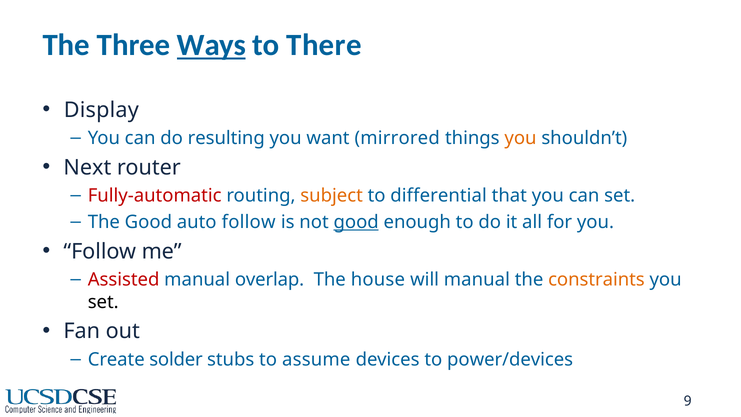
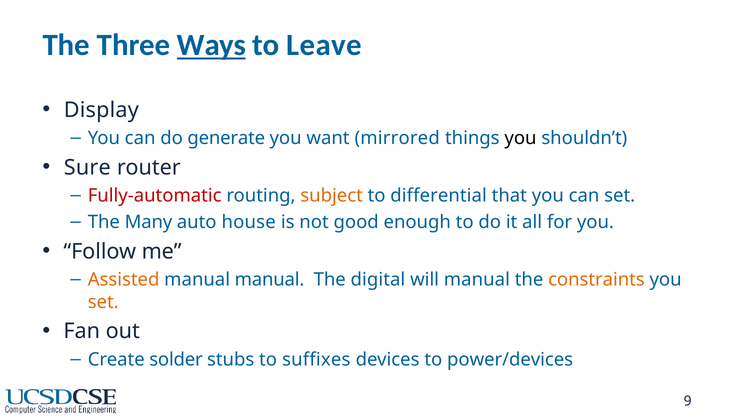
There: There -> Leave (324, 45)
resulting: resulting -> generate (226, 138)
you colour: orange -> black (521, 138)
Next: Next -> Sure (87, 167)
The Good: Good -> Many (148, 222)
auto follow: follow -> house (249, 222)
good underline: present -> none (356, 222)
Assisted colour: red -> orange (124, 280)
manual overlap: overlap -> manual (270, 280)
house: house -> digital (378, 280)
set colour: black -> orange (103, 302)
assume: assume -> suffixes (316, 359)
